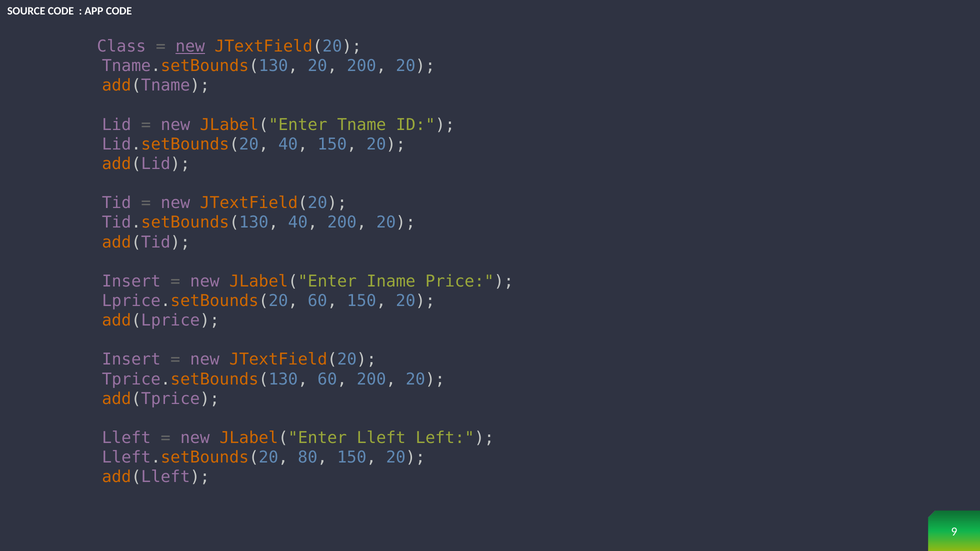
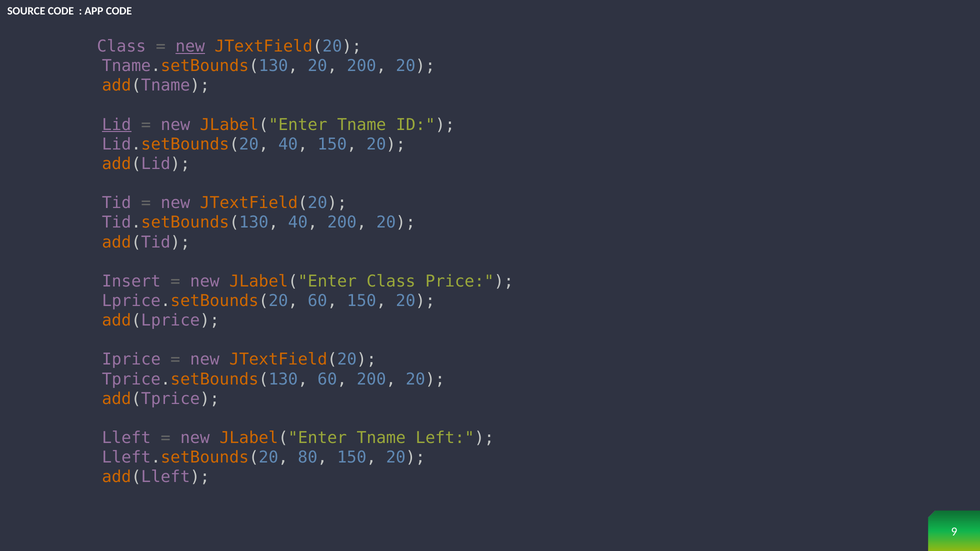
Lid underline: none -> present (117, 125)
JLabel("Enter Iname: Iname -> Class (391, 281)
Insert: Insert -> Iprice (131, 360)
Lleft: Lleft -> Tname (381, 438)
